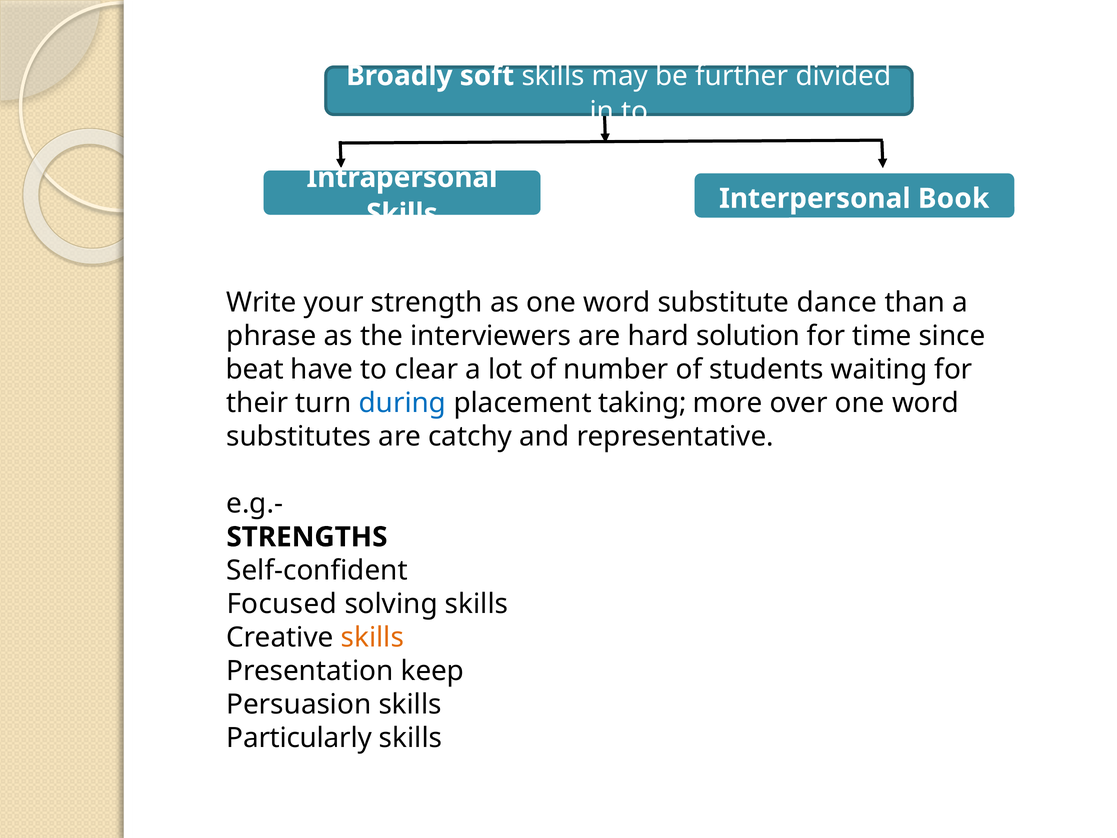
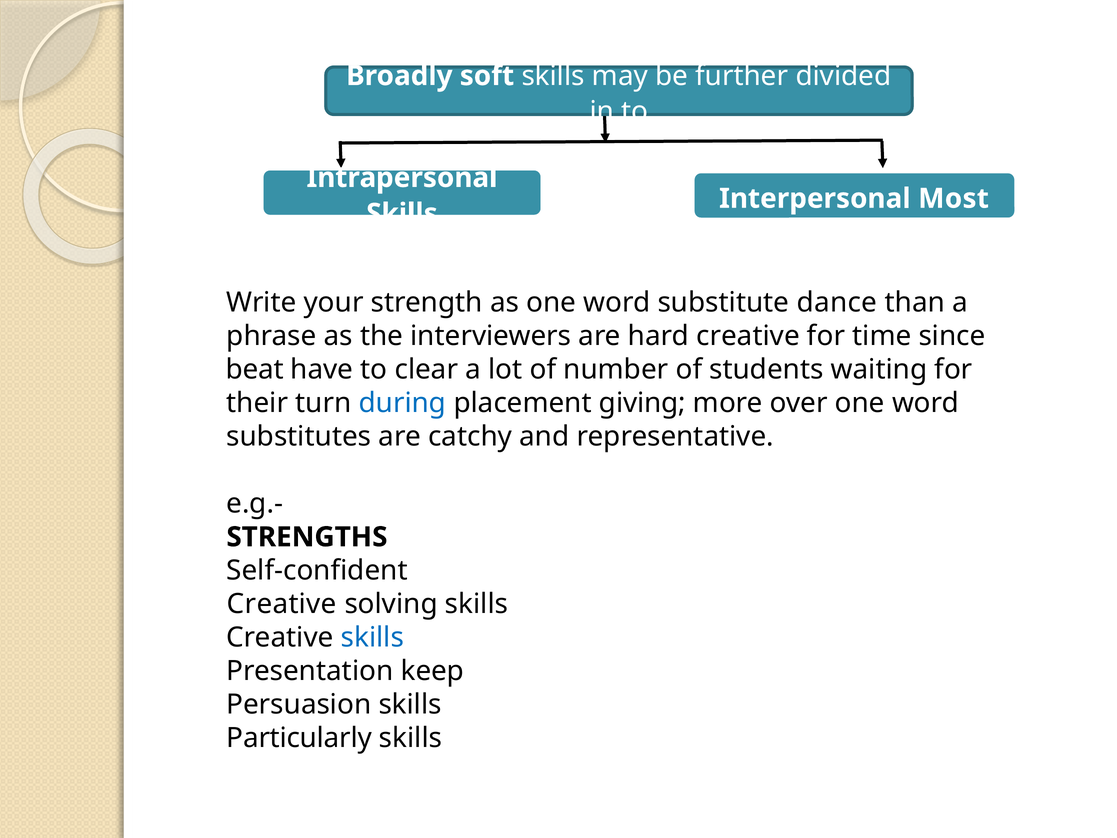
Book: Book -> Most (954, 198)
hard solution: solution -> creative (748, 336)
taking: taking -> giving (642, 403)
Focused: Focused -> Creative (282, 604)
skills colour: orange -> blue (372, 637)
